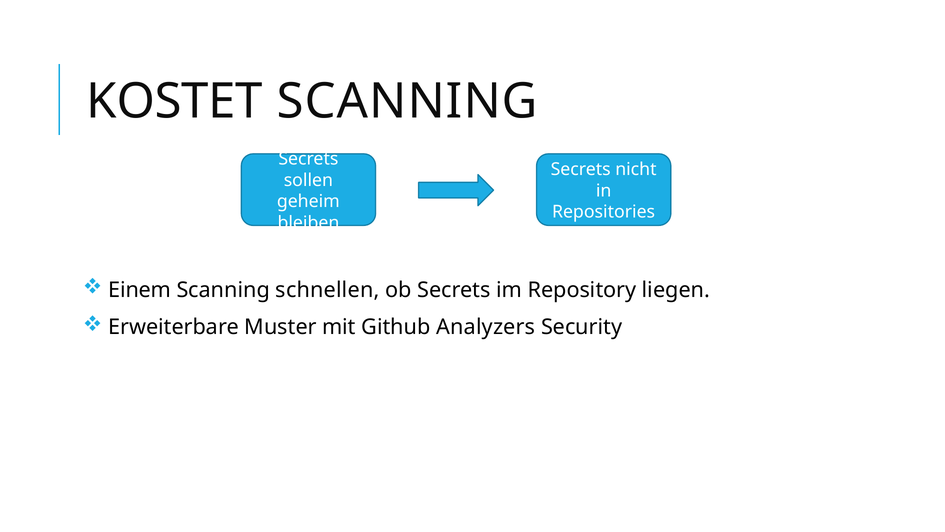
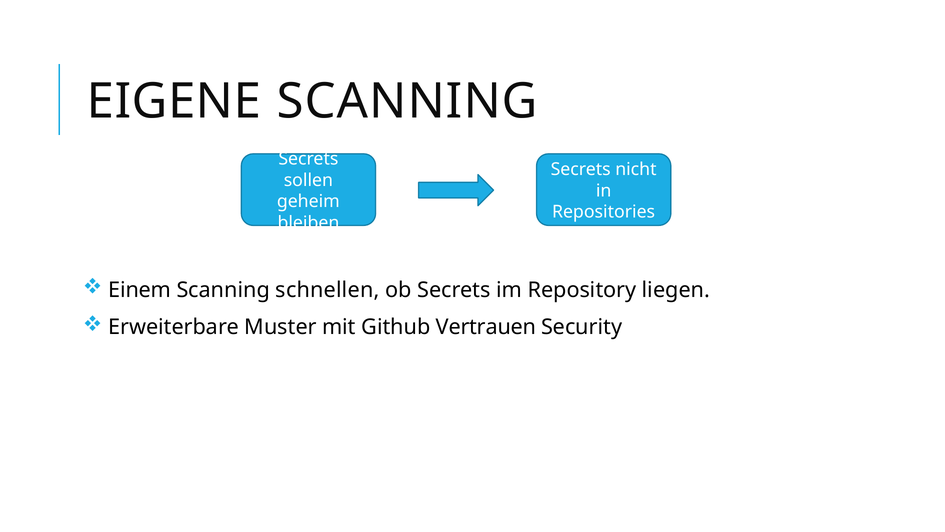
KOSTET: KOSTET -> EIGENE (174, 101)
Analyzers: Analyzers -> Vertrauen (486, 327)
